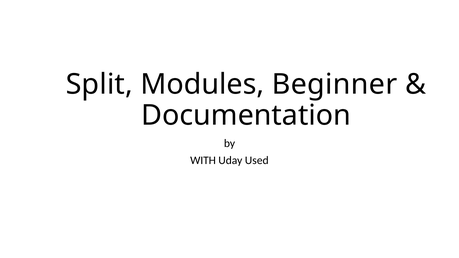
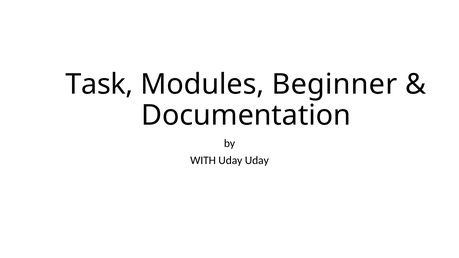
Split: Split -> Task (99, 84)
Uday Used: Used -> Uday (257, 161)
